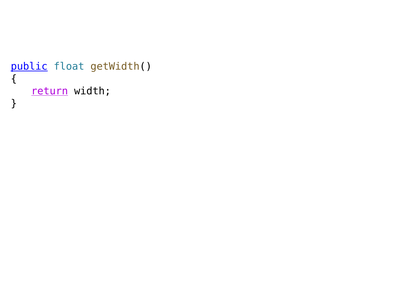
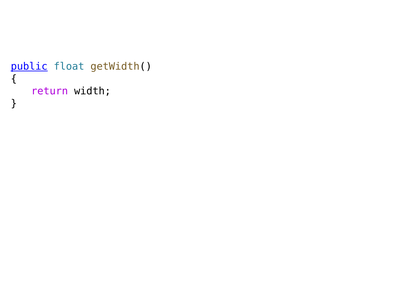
return underline: present -> none (50, 91)
